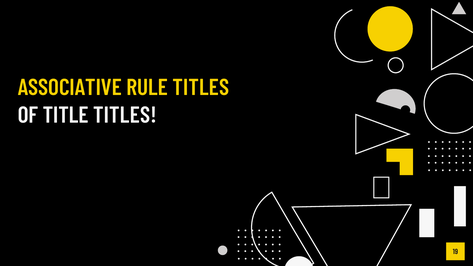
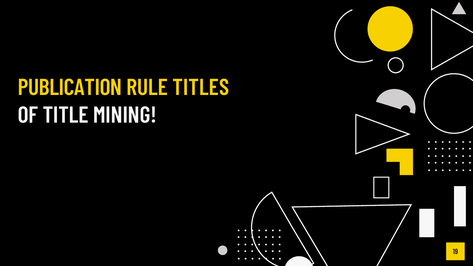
ASSOCIATIVE: ASSOCIATIVE -> PUBLICATION (70, 87)
TITLE TITLES: TITLES -> MINING (125, 115)
